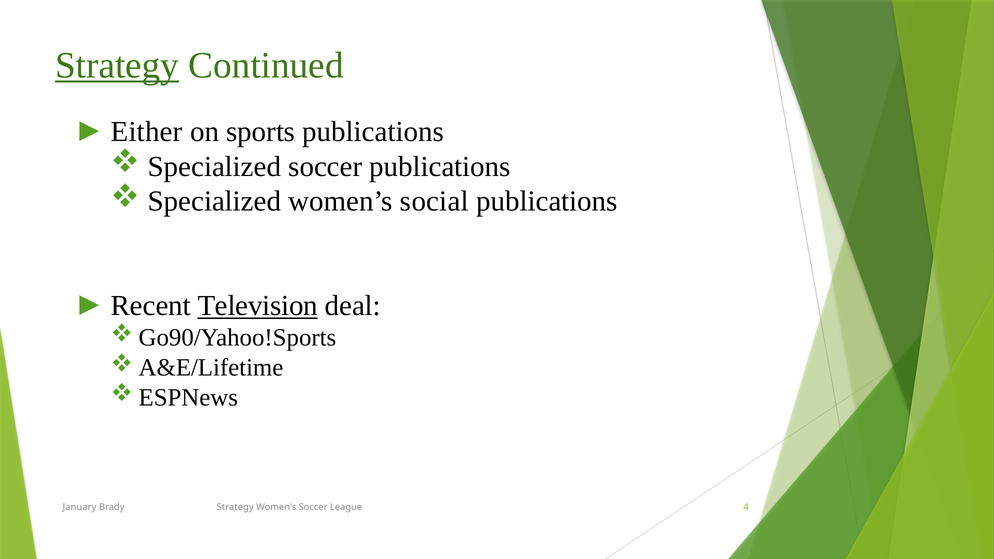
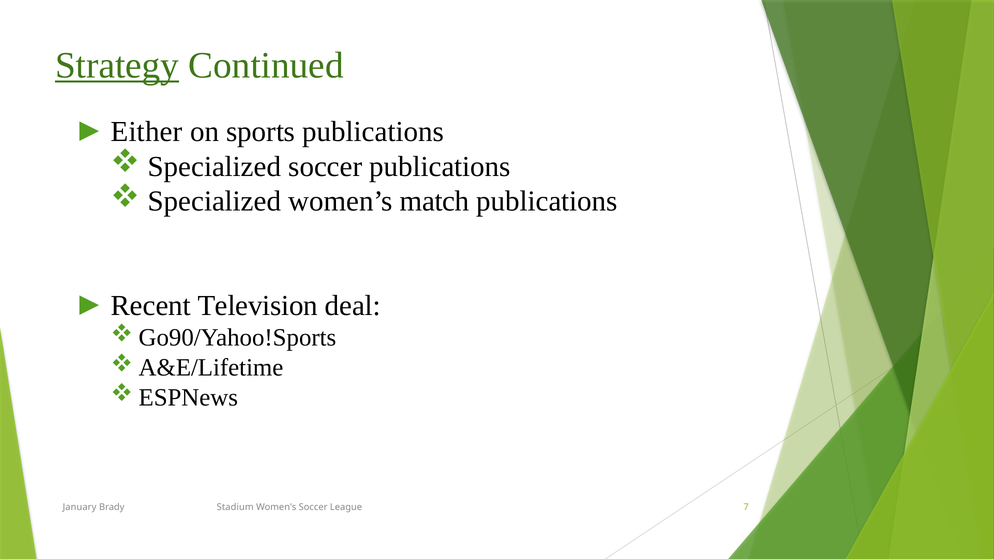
social: social -> match (435, 201)
Television underline: present -> none (258, 306)
Brady Strategy: Strategy -> Stadium (235, 507)
4: 4 -> 7 (746, 507)
